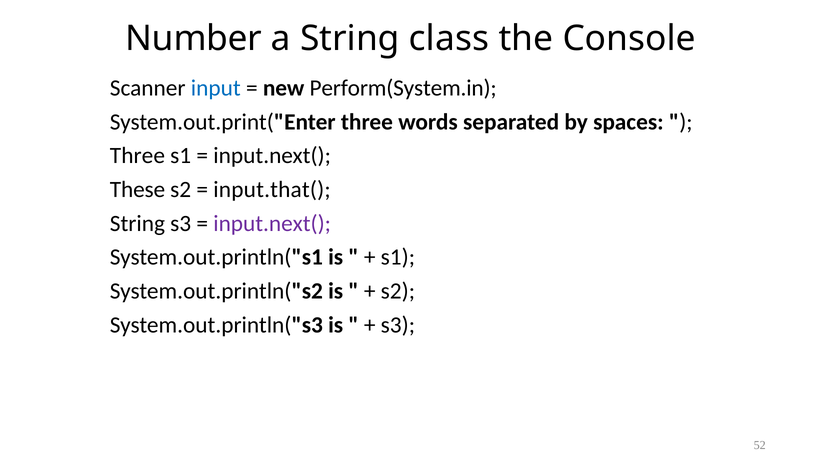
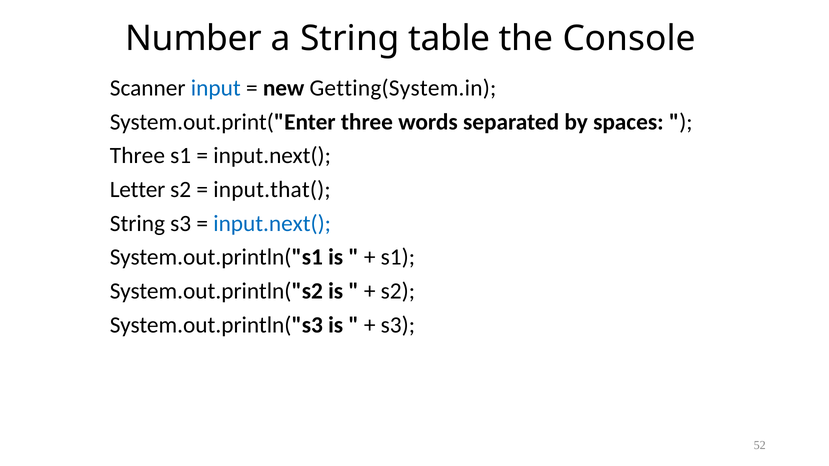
class: class -> table (449, 39)
Perform(System.in: Perform(System.in -> Getting(System.in (403, 88)
These: These -> Letter (138, 190)
input.next( colour: purple -> blue (272, 224)
